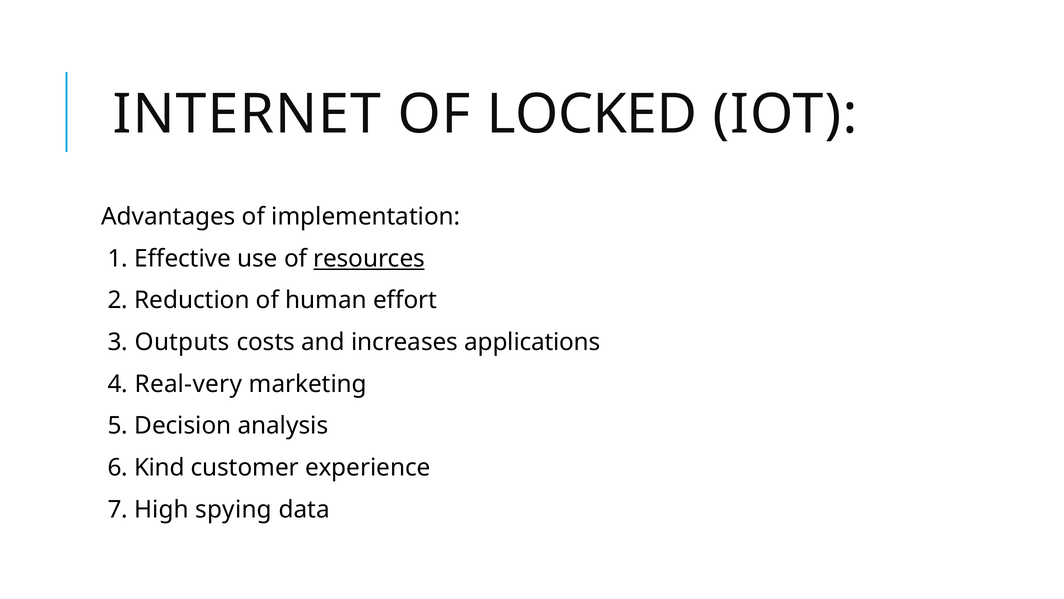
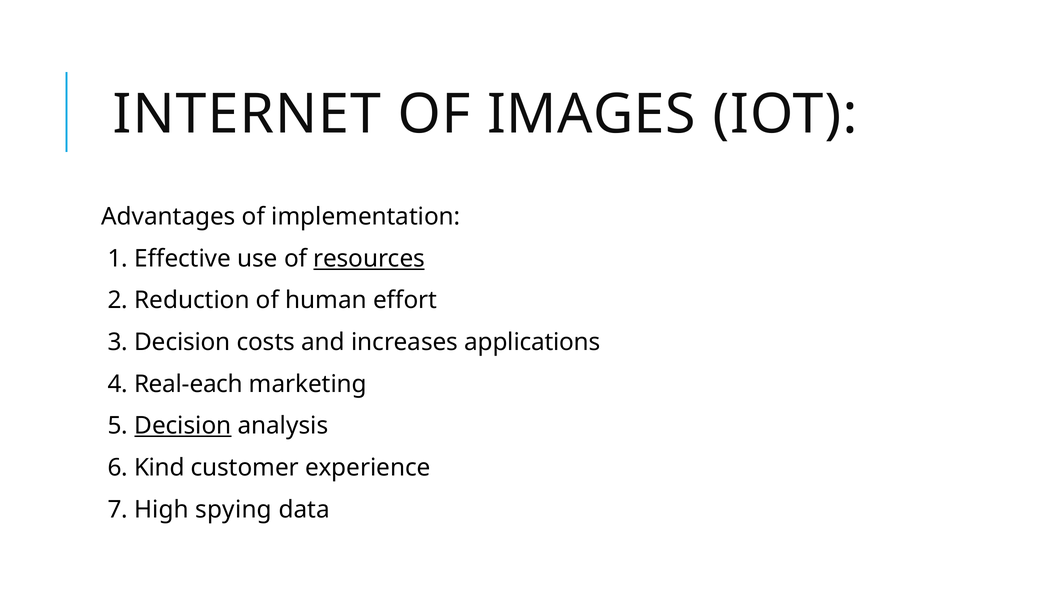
LOCKED: LOCKED -> IMAGES (591, 114)
3 Outputs: Outputs -> Decision (182, 342)
Real-very: Real-very -> Real-each (189, 384)
Decision underline: none -> present (183, 426)
